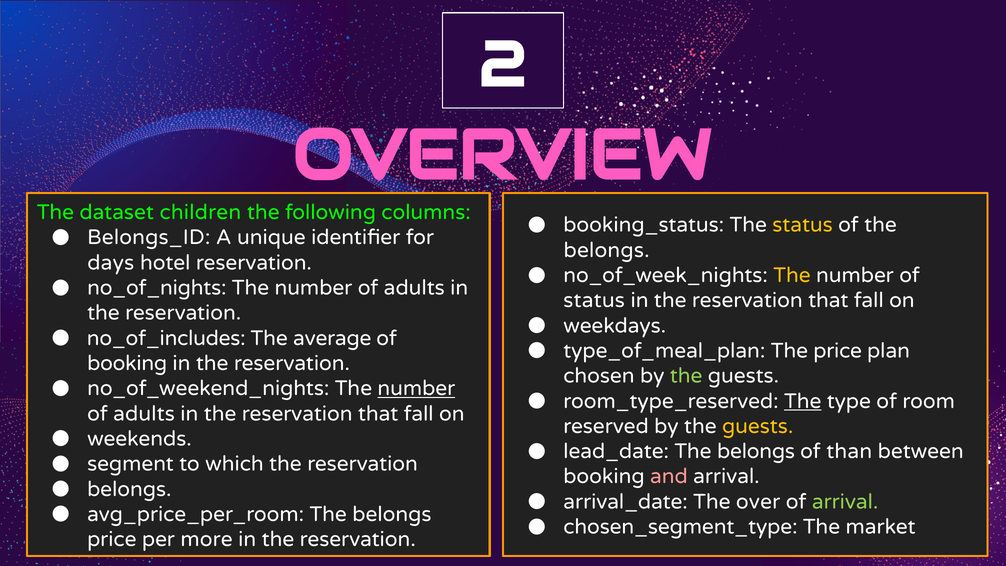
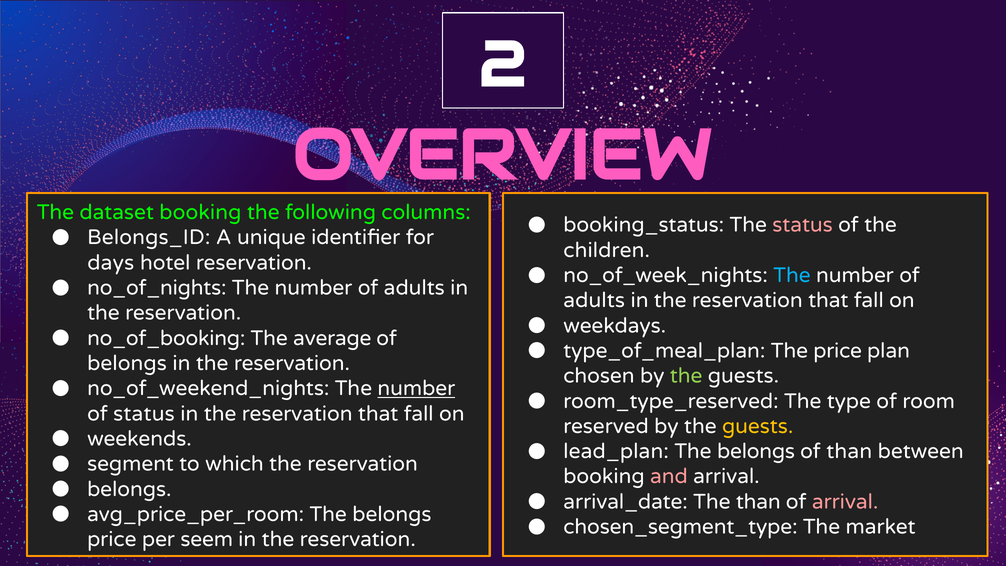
dataset children: children -> booking (200, 212)
status colour: yellow -> pink (803, 225)
belongs: belongs -> children (607, 250)
The colour: yellow -> light blue (792, 275)
status: status -> adults (594, 300)
no_of_includes: no_of_includes -> no_of_booking (166, 338)
booking: booking -> belongs (127, 363)
The underline: present -> none (803, 401)
adults: adults -> status (144, 414)
lead_date: lead_date -> lead_plan (616, 451)
The over: over -> than (758, 502)
arrival colour: light green -> pink (845, 502)
more: more -> seem (207, 539)
